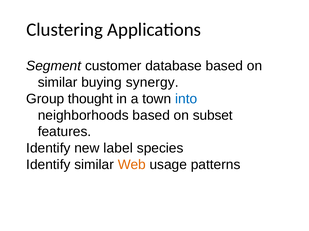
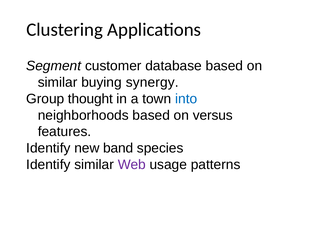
subset: subset -> versus (213, 116)
label: label -> band (118, 149)
Web colour: orange -> purple (132, 165)
